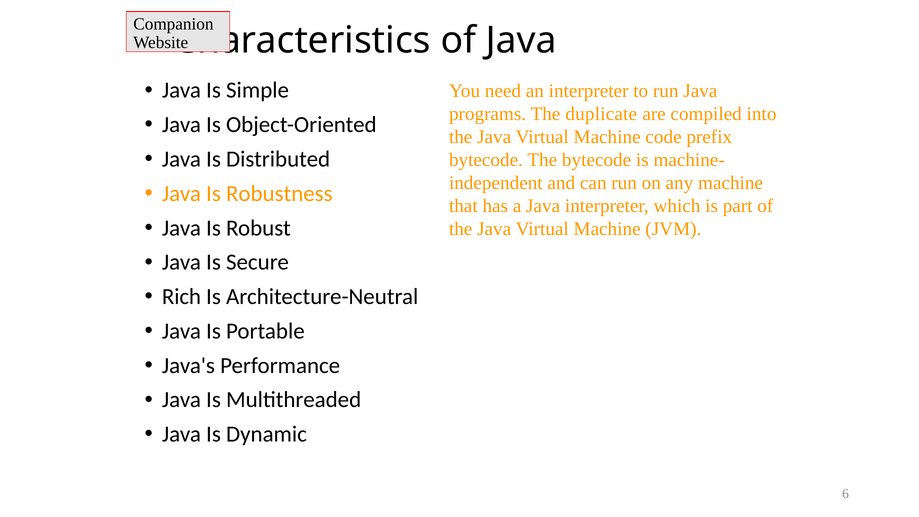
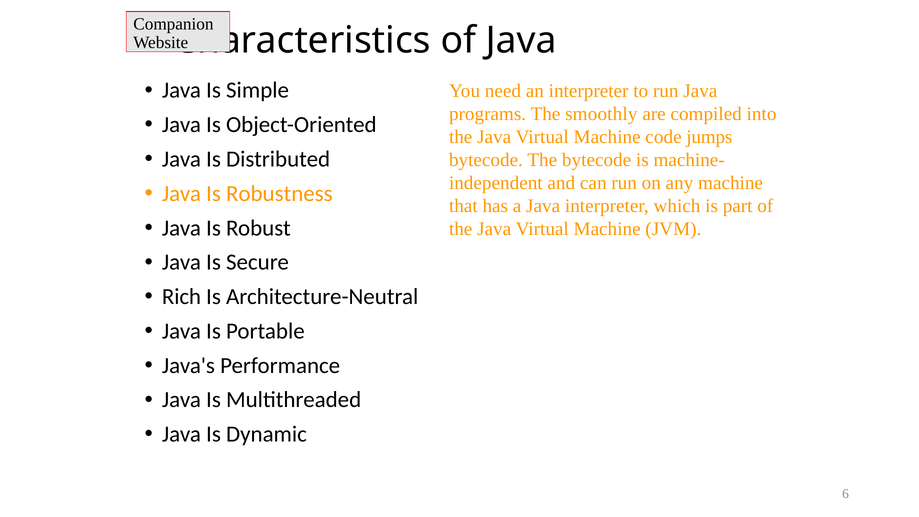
duplicate: duplicate -> smoothly (601, 114)
prefix: prefix -> jumps (709, 137)
